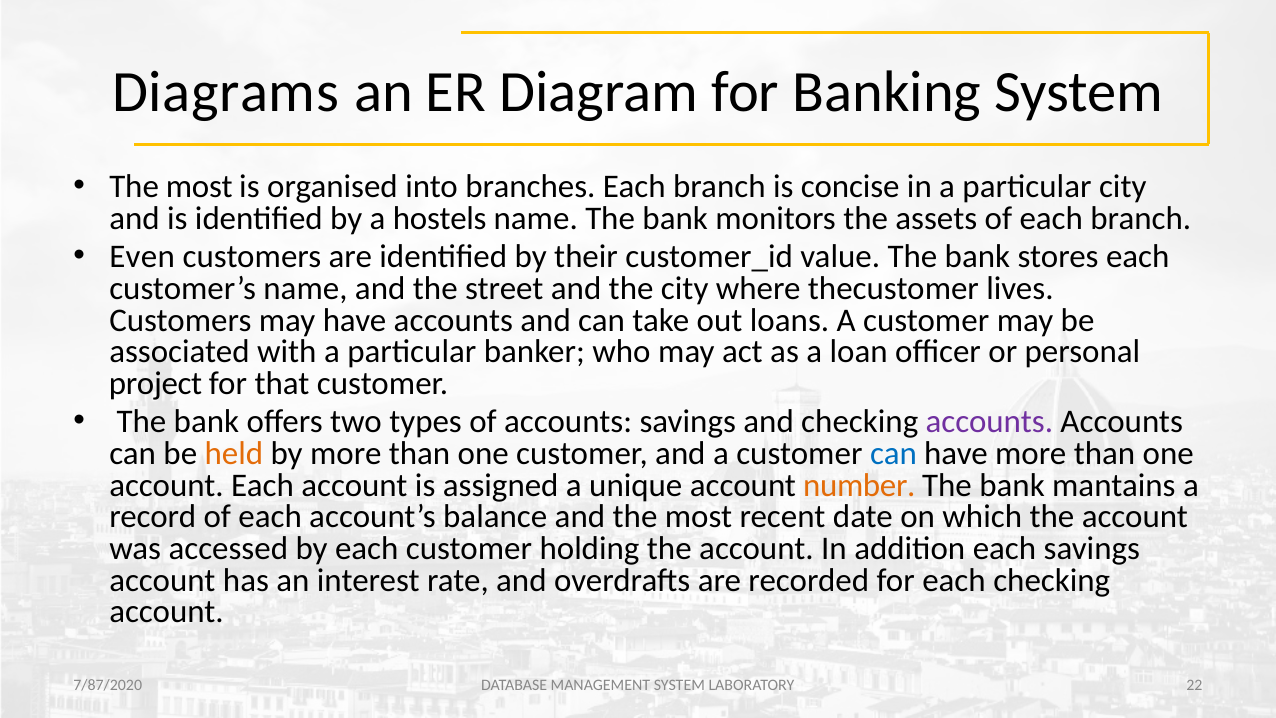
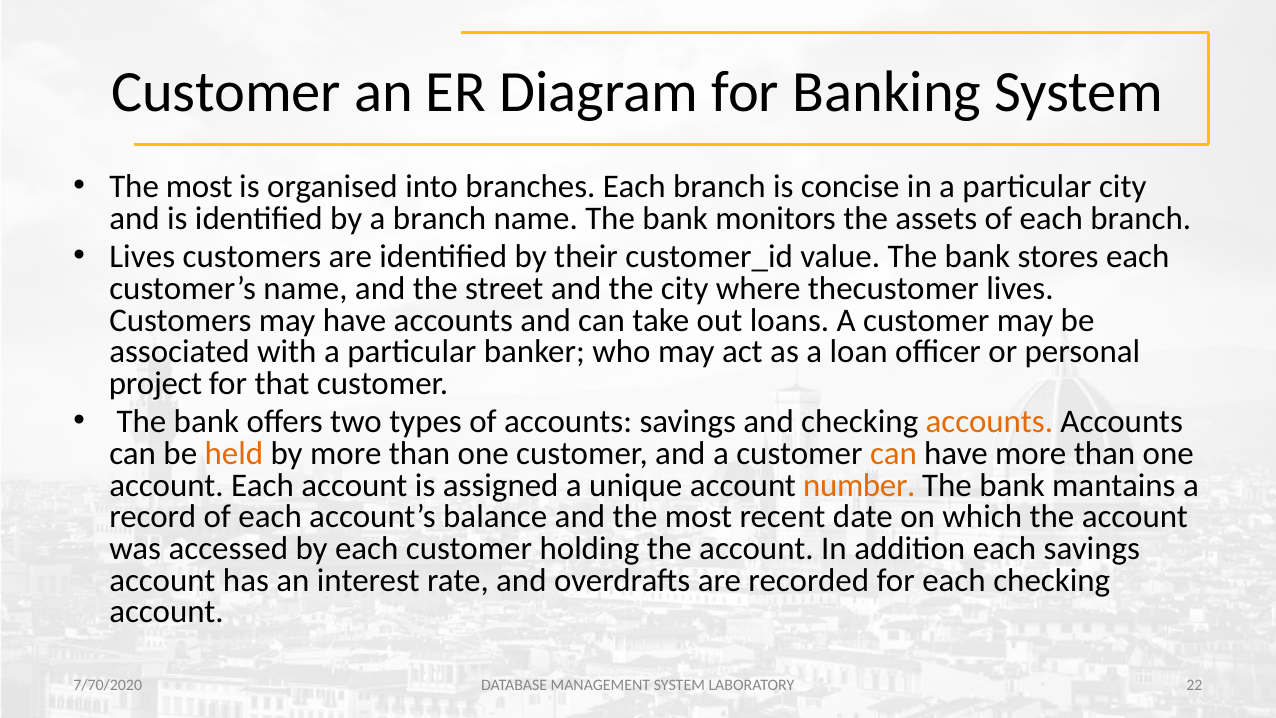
Diagrams: Diagrams -> Customer (226, 93)
a hostels: hostels -> branch (440, 218)
Even: Even -> Lives (142, 257)
accounts colour: purple -> orange (989, 422)
can colour: blue -> orange (893, 453)
7/87/2020: 7/87/2020 -> 7/70/2020 (108, 685)
